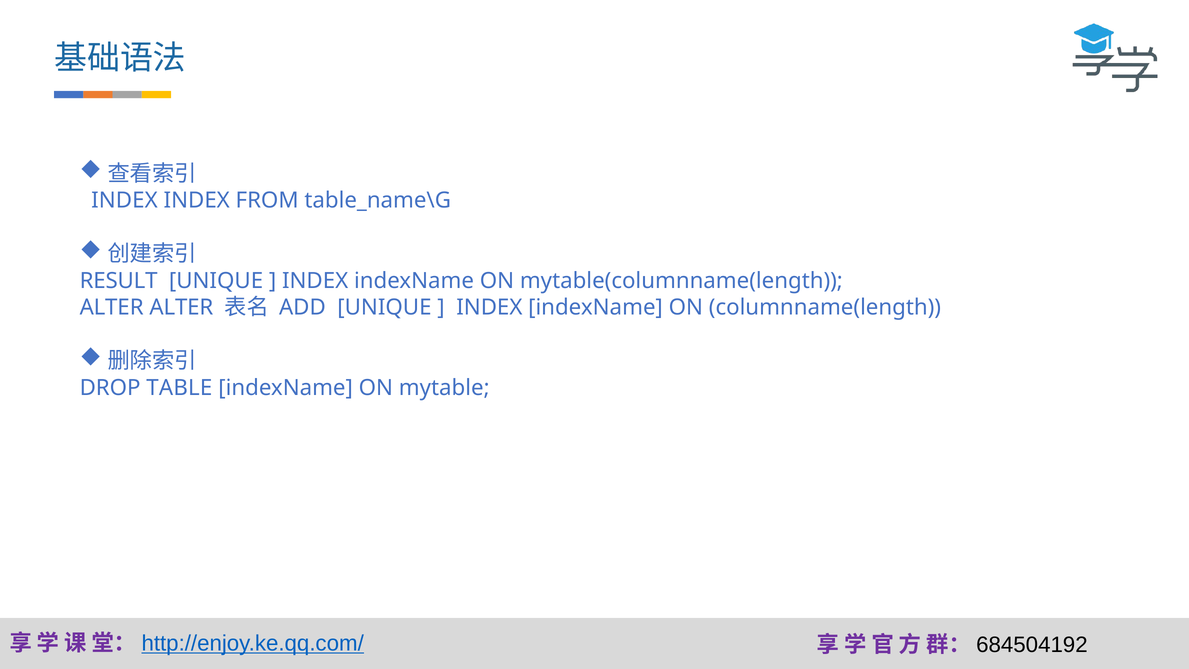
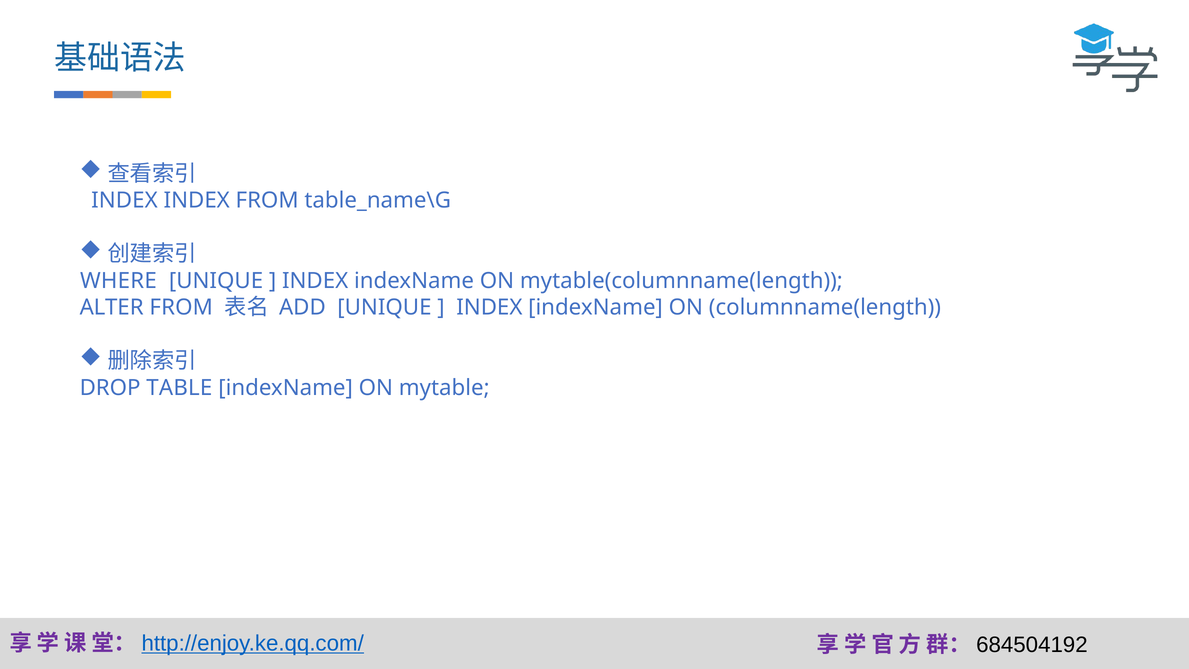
RESULT: RESULT -> WHERE (118, 281)
ALTER ALTER: ALTER -> FROM (181, 307)
